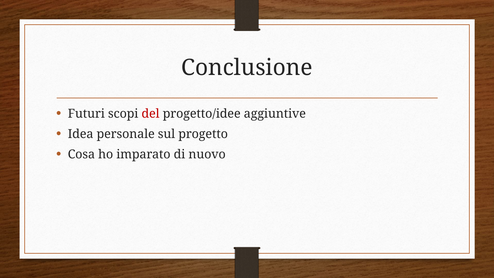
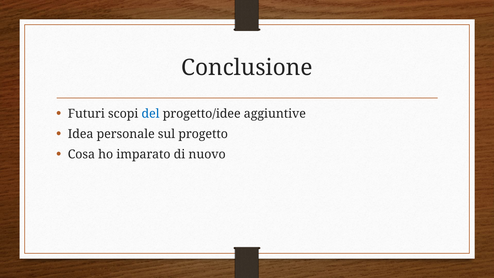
del colour: red -> blue (151, 114)
